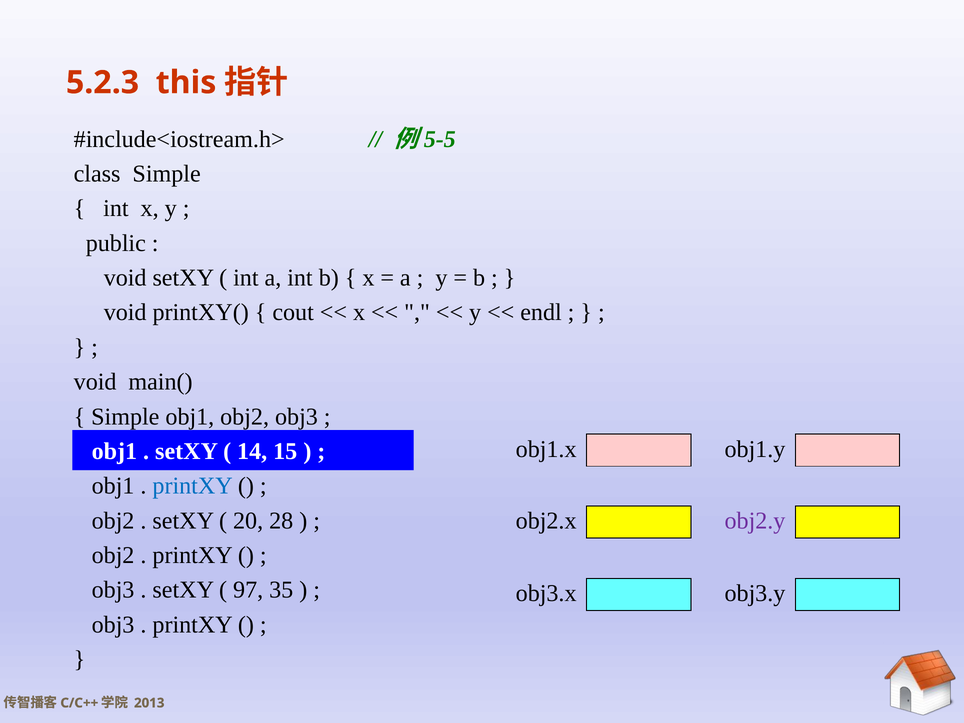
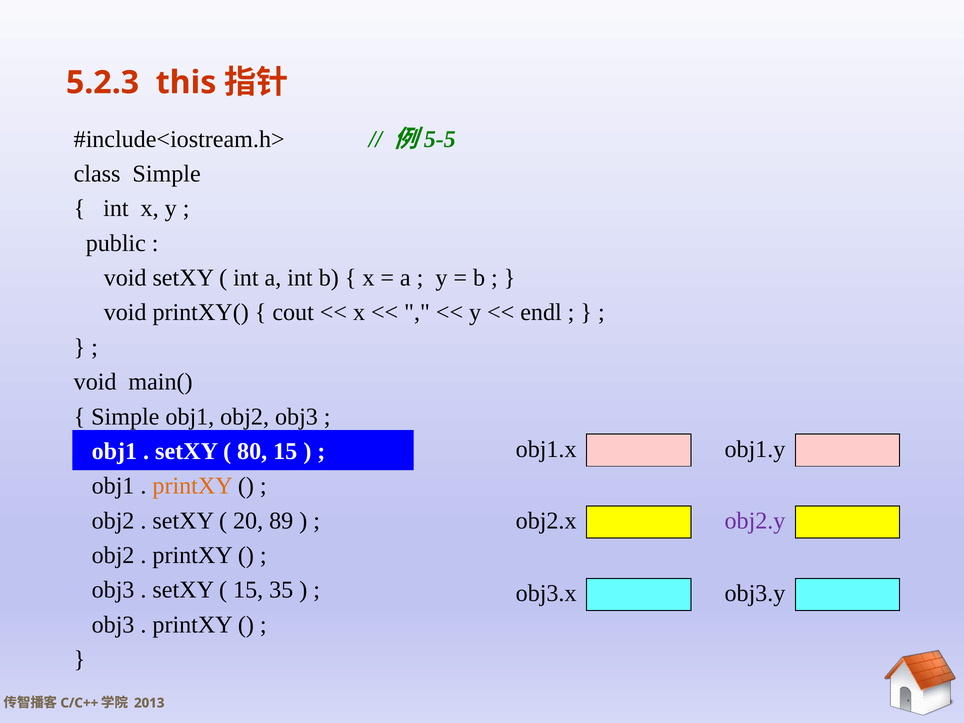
14: 14 -> 80 (252, 451)
printXY colour: blue -> orange (193, 486)
28: 28 -> 89 (281, 521)
97: 97 -> 15 (248, 590)
